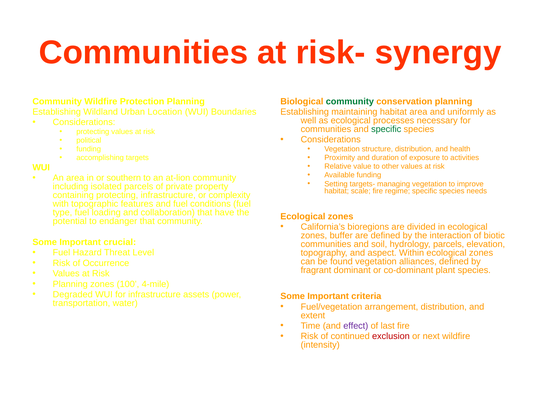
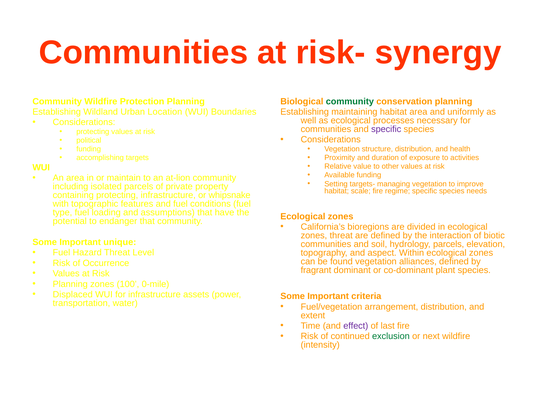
specific colour: green -> purple (386, 129)
southern: southern -> maintain (124, 178)
complexity: complexity -> whipsnake (230, 195)
collaboration: collaboration -> assumptions (168, 212)
zones buffer: buffer -> threat (341, 235)
crucial: crucial -> unique (120, 242)
4-mile: 4-mile -> 0-mile (155, 284)
Degraded: Degraded -> Displaced (73, 294)
exclusion colour: red -> green (391, 336)
